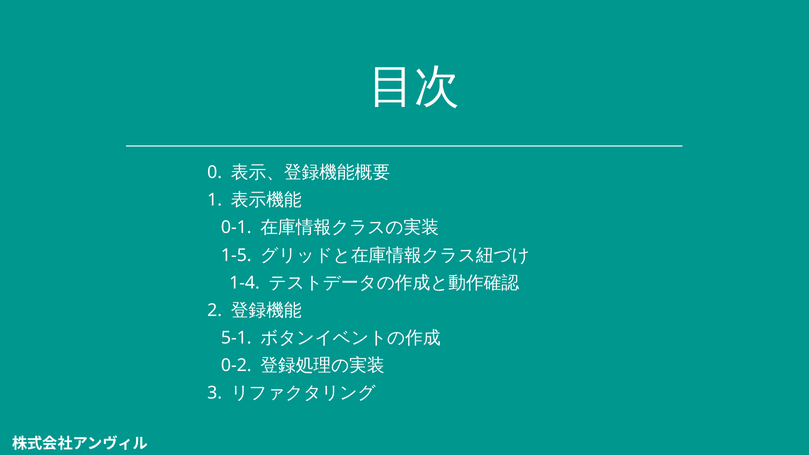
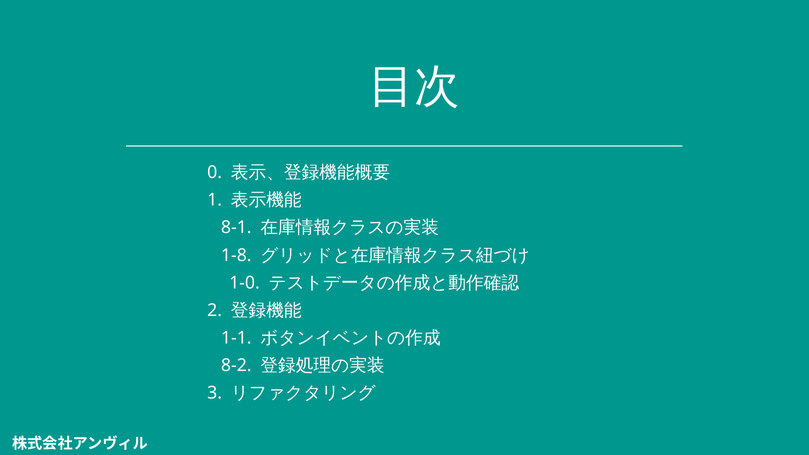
0-1: 0-1 -> 8-1 (236, 228)
1-5: 1-5 -> 1-8 (236, 255)
1-4: 1-4 -> 1-0 (244, 283)
5-1: 5-1 -> 1-1 (236, 338)
0-2: 0-2 -> 8-2 (236, 365)
